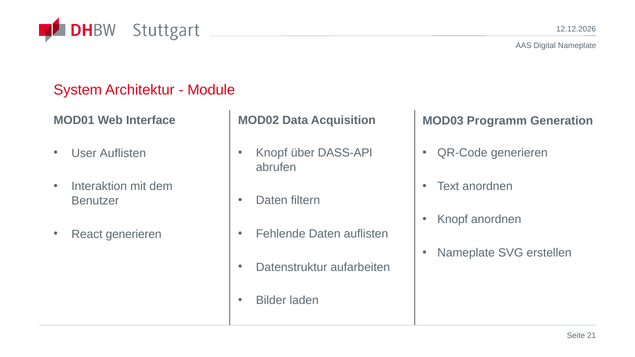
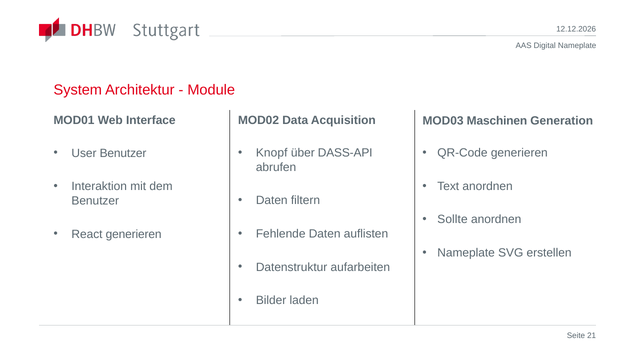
Programm: Programm -> Maschinen (497, 121)
User Auflisten: Auflisten -> Benutzer (123, 153)
Knopf: Knopf -> Sollte (452, 220)
